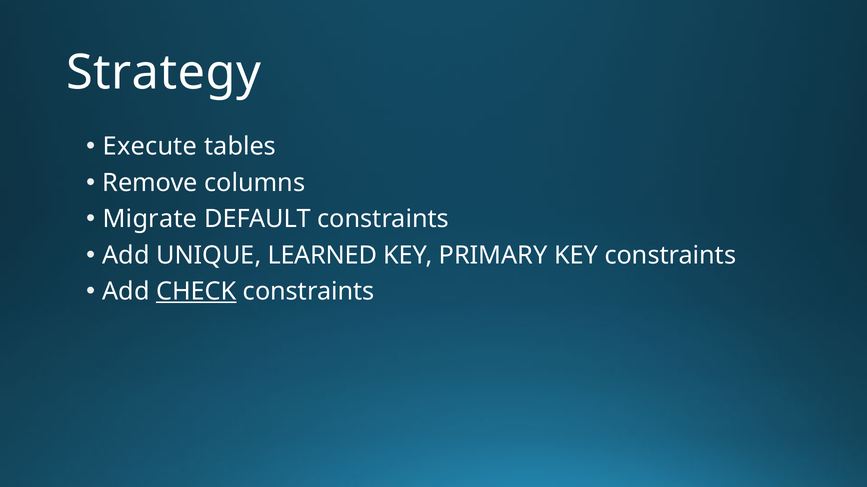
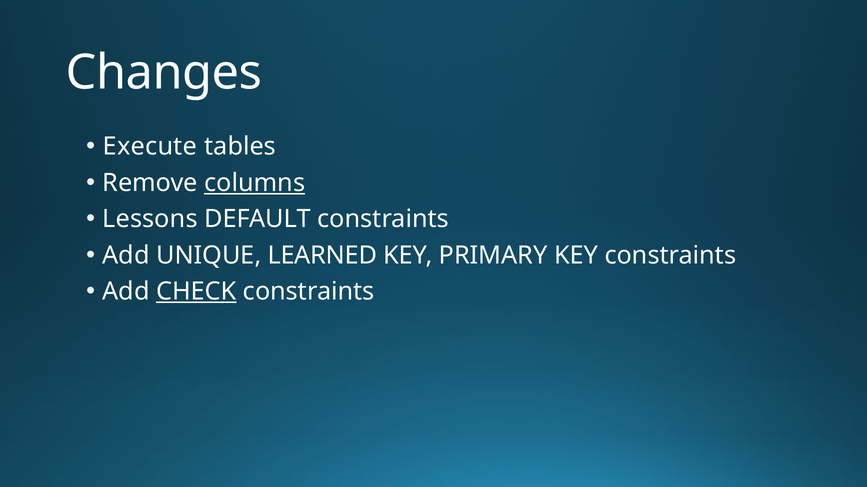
Strategy: Strategy -> Changes (164, 73)
columns underline: none -> present (255, 183)
Migrate: Migrate -> Lessons (150, 219)
